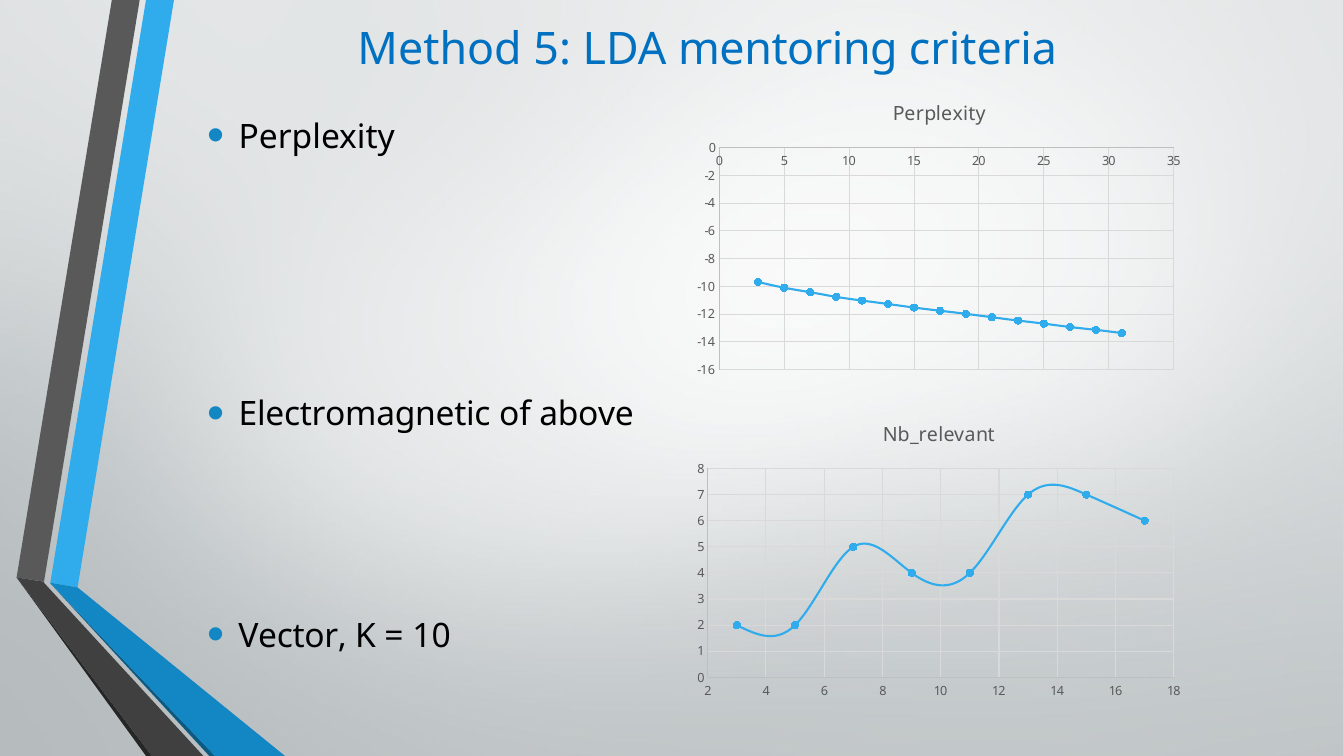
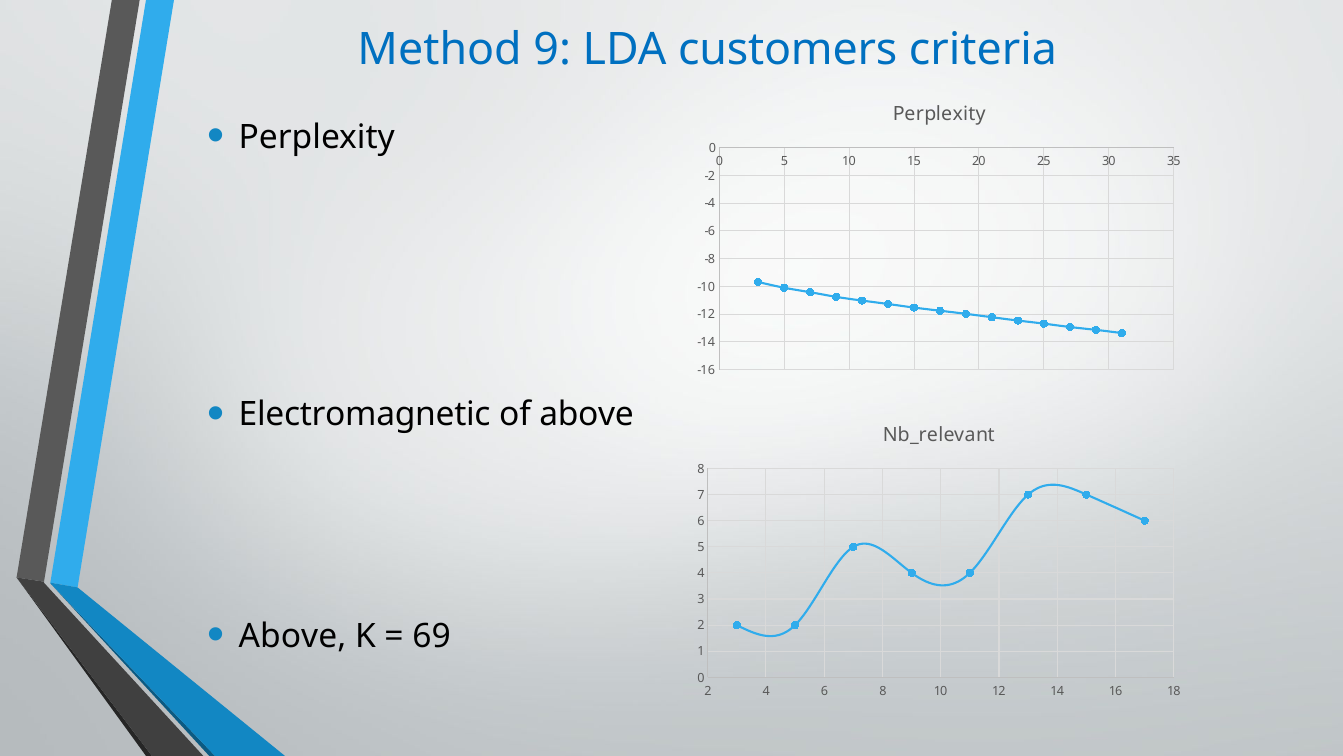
Method 5: 5 -> 9 (552, 50)
mentoring: mentoring -> customers (788, 50)
Vector: Vector -> Above (292, 636)
10: 10 -> 69 (432, 636)
